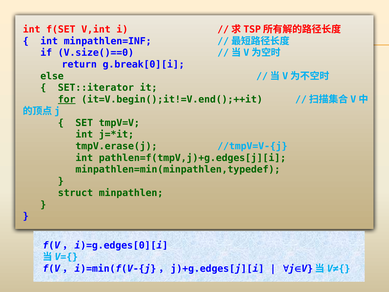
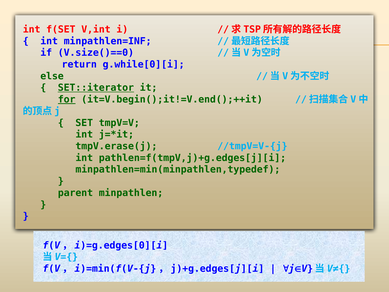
g.break[0][i: g.break[0][i -> g.while[0][i (144, 64)
SET::iterator underline: none -> present (96, 88)
struct: struct -> parent (75, 193)
